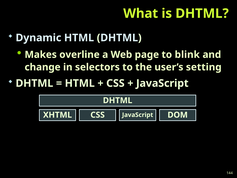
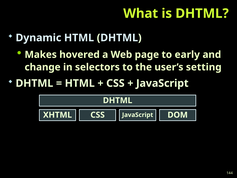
overline: overline -> hovered (80, 55)
blink: blink -> early (187, 55)
